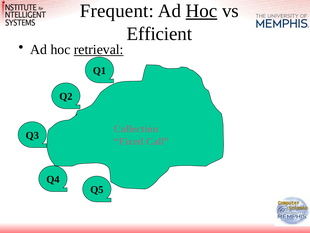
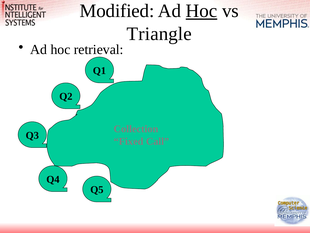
Frequent: Frequent -> Modified (117, 11)
Efficient: Efficient -> Triangle (159, 34)
retrieval underline: present -> none (99, 50)
